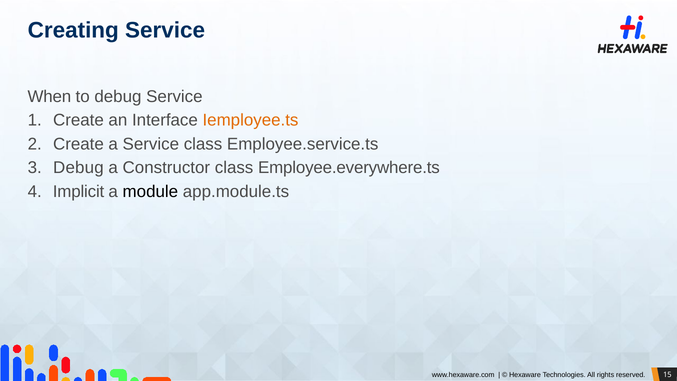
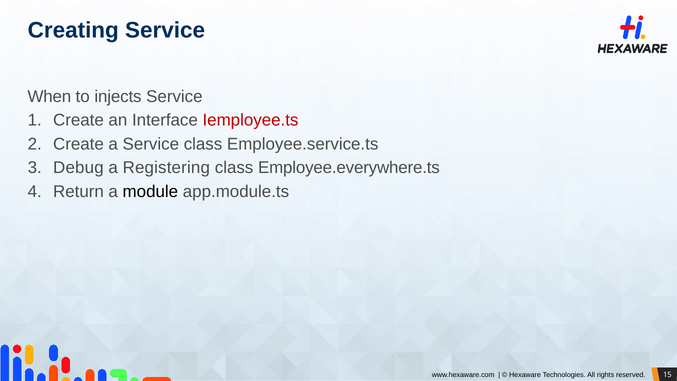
to debug: debug -> injects (118, 97)
Iemployee.ts colour: orange -> red (250, 120)
Constructor: Constructor -> Registering (166, 168)
Implicit: Implicit -> Return (78, 191)
